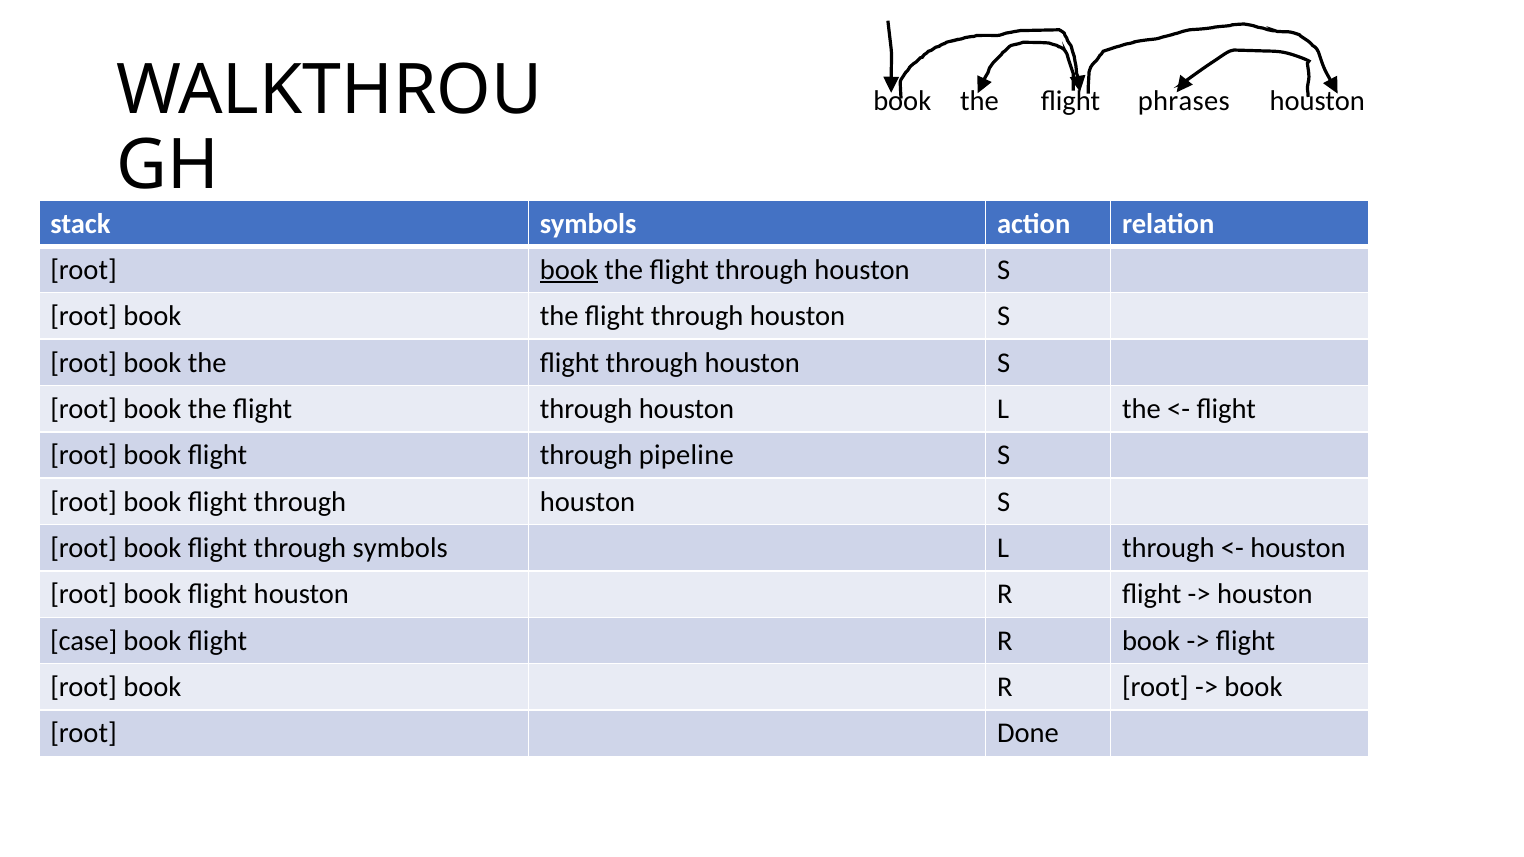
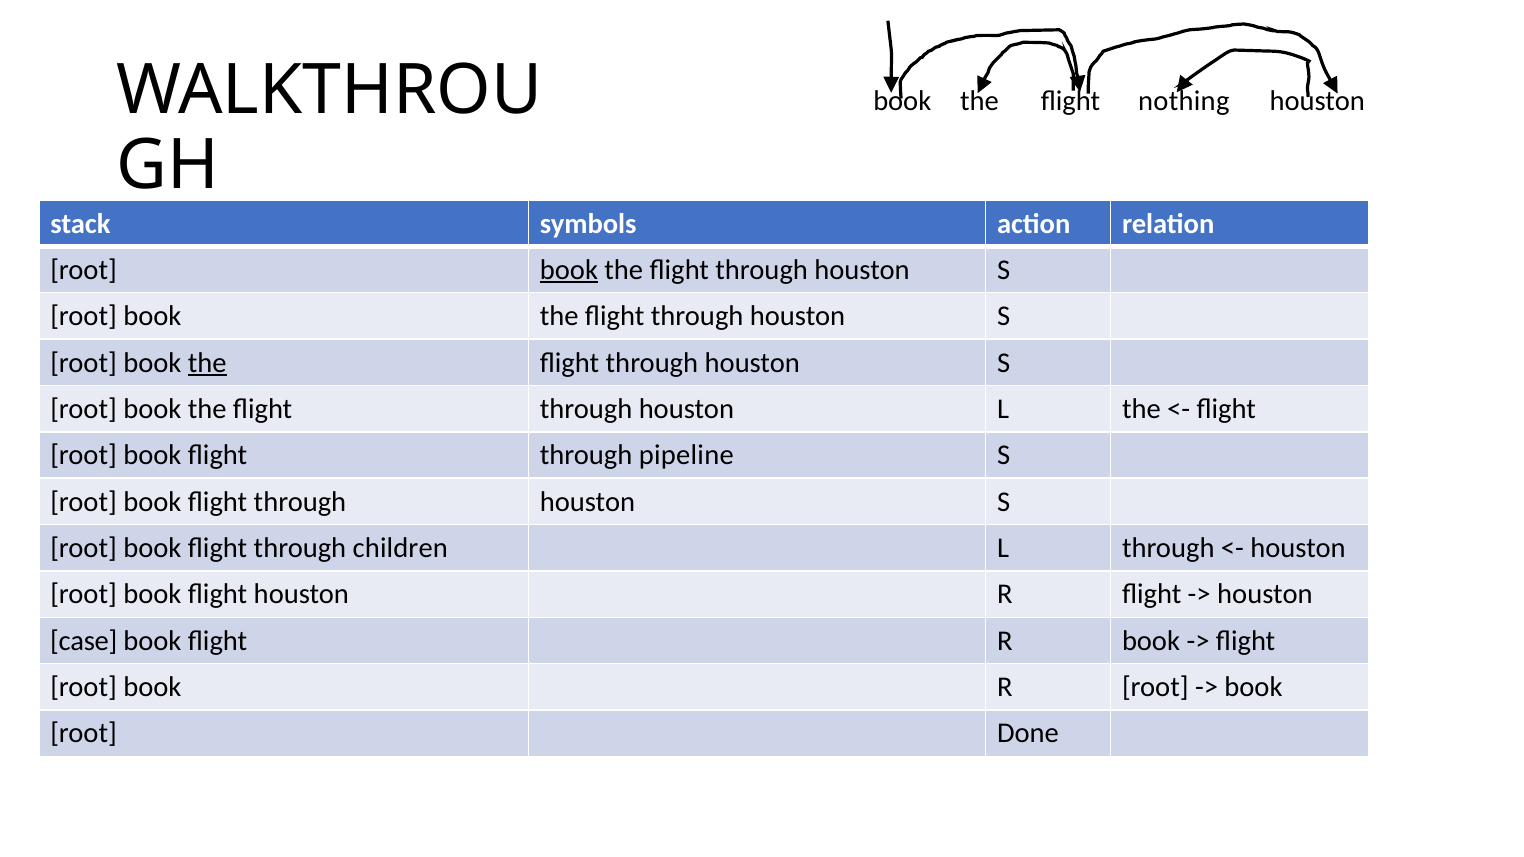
phrases: phrases -> nothing (1184, 101)
the underline: none -> present (207, 363)
through symbols: symbols -> children (400, 548)
